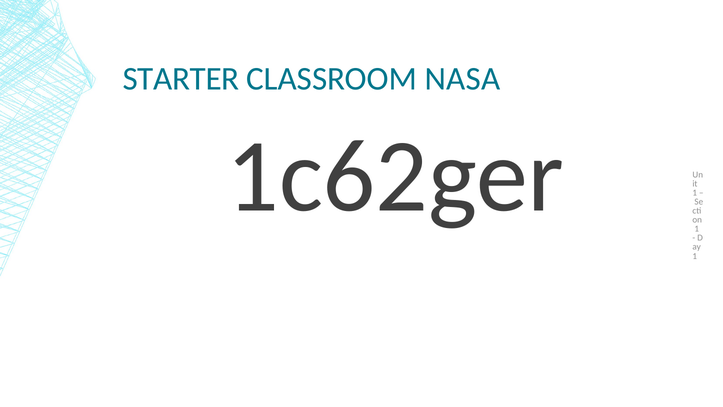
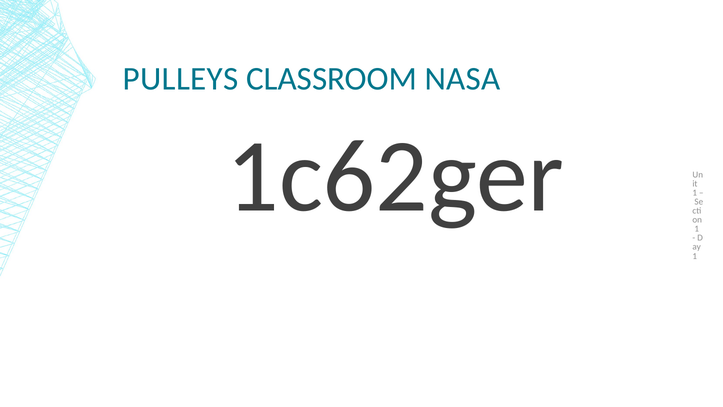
STARTER: STARTER -> PULLEYS (181, 79)
